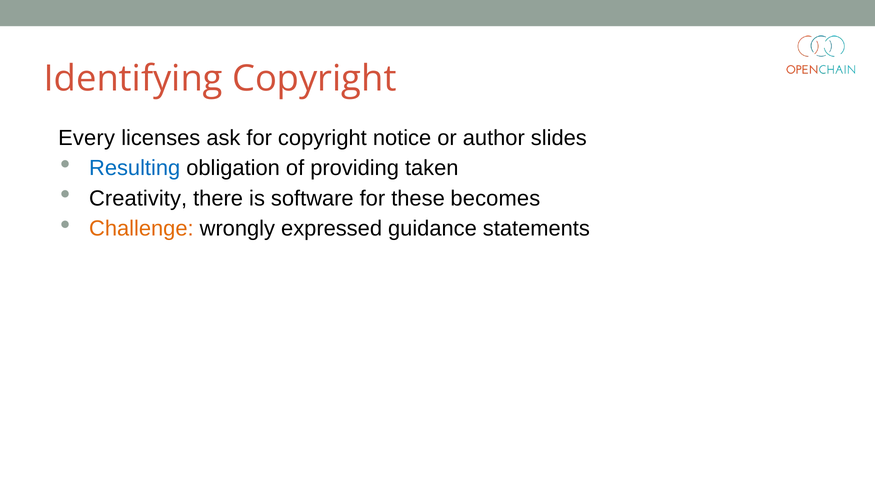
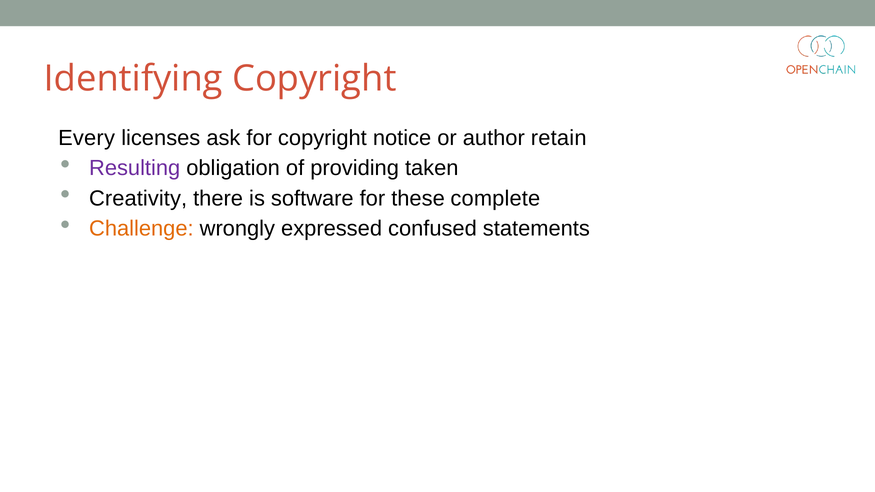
slides: slides -> retain (559, 138)
Resulting colour: blue -> purple (135, 168)
becomes: becomes -> complete (495, 198)
guidance: guidance -> confused (432, 229)
